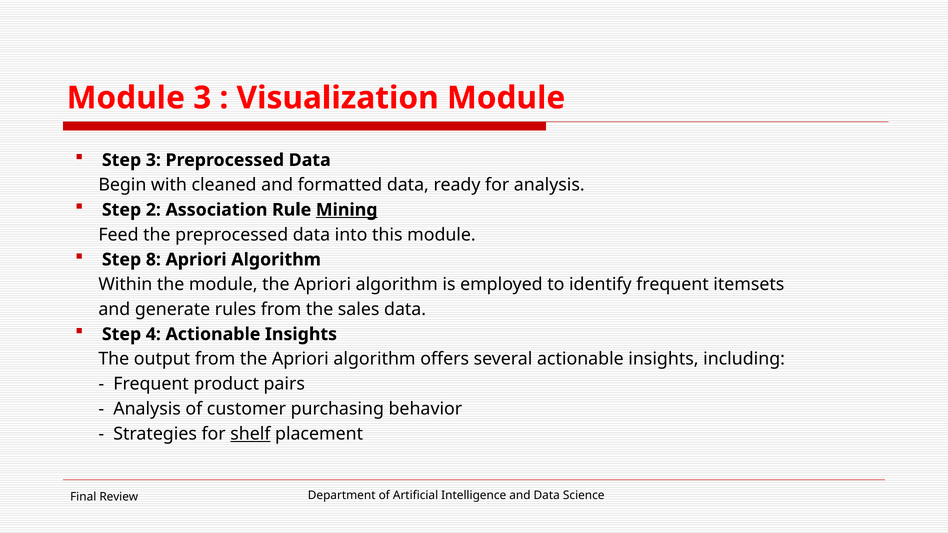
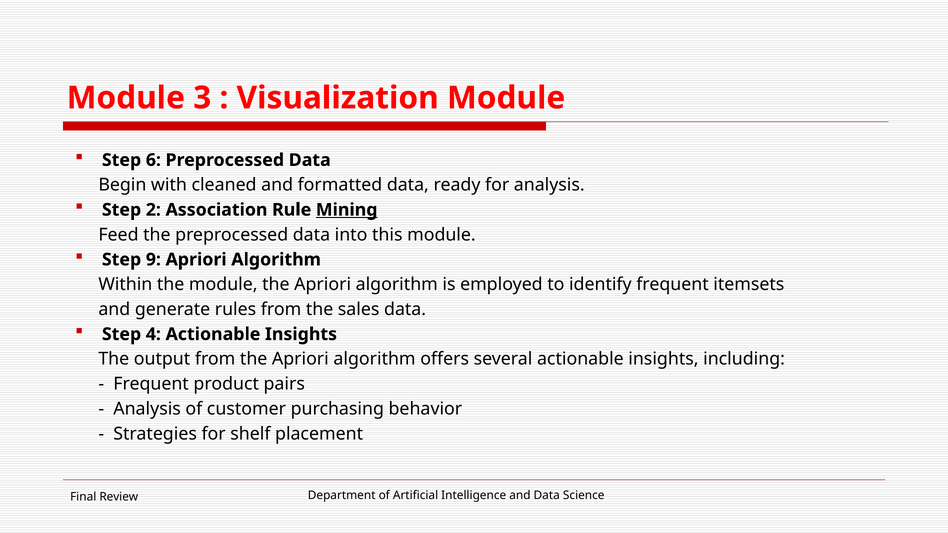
Step 3: 3 -> 6 (153, 160)
8: 8 -> 9 (153, 260)
shelf underline: present -> none (250, 434)
